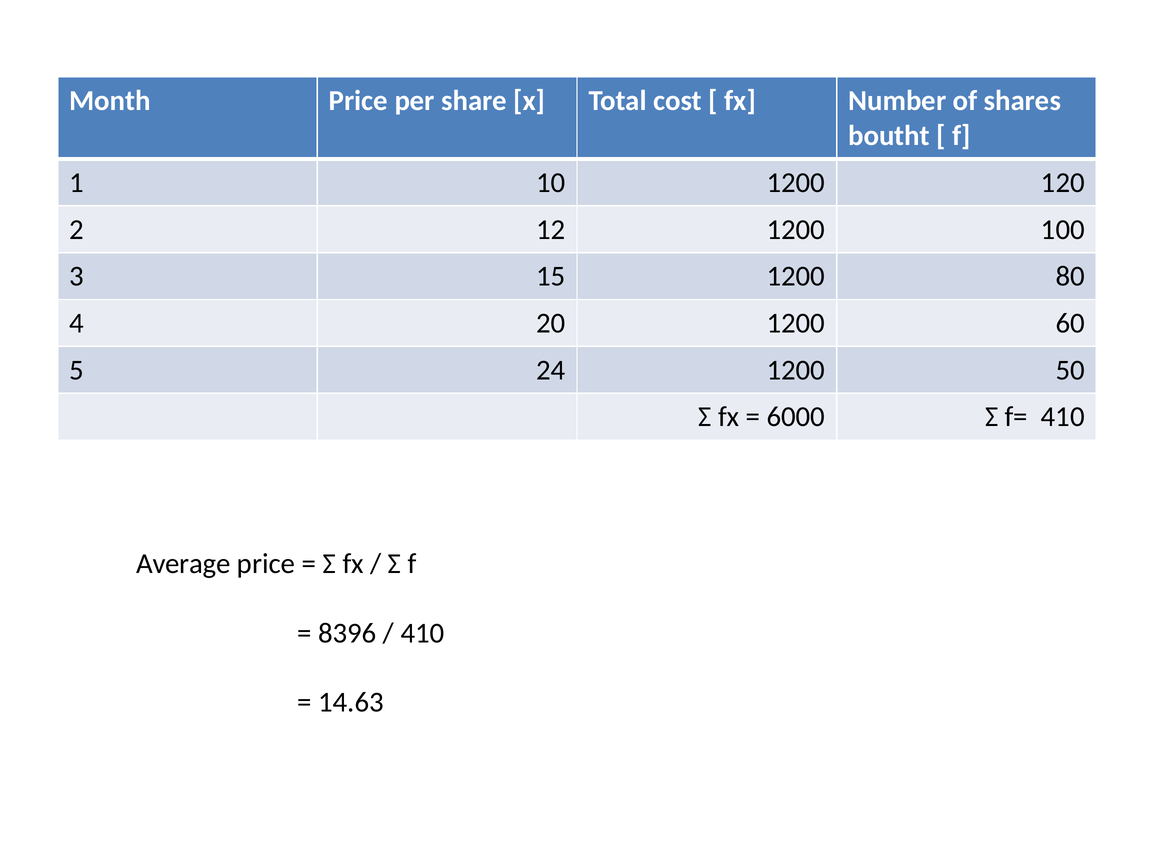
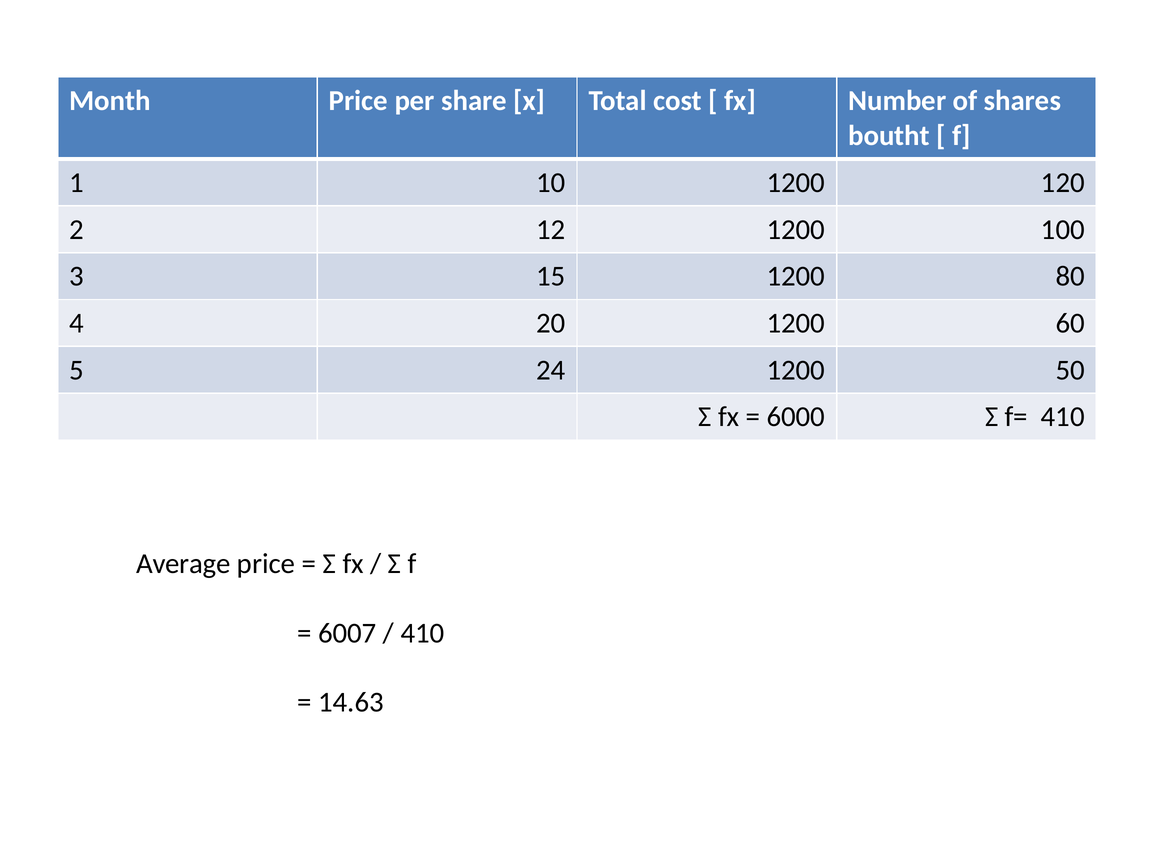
8396: 8396 -> 6007 (347, 633)
